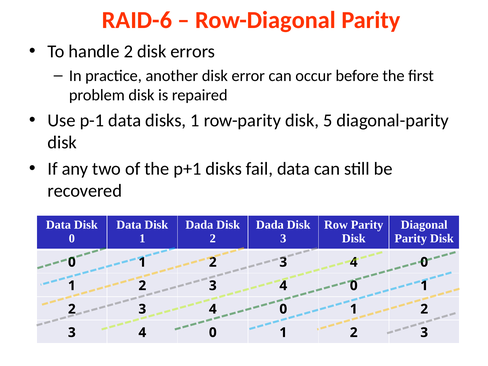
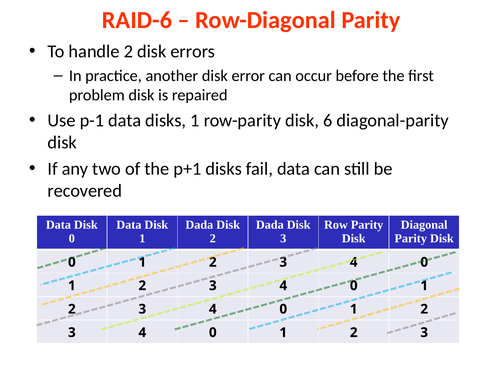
5: 5 -> 6 (328, 120)
